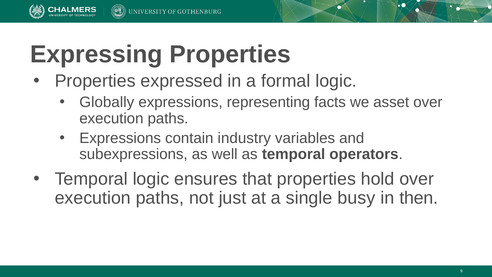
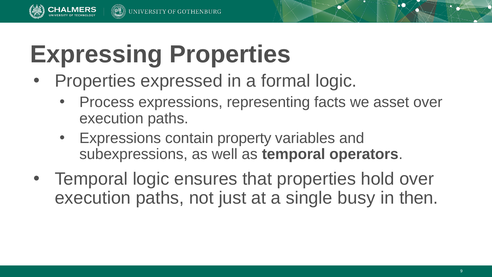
Globally: Globally -> Process (107, 102)
industry: industry -> property (244, 138)
